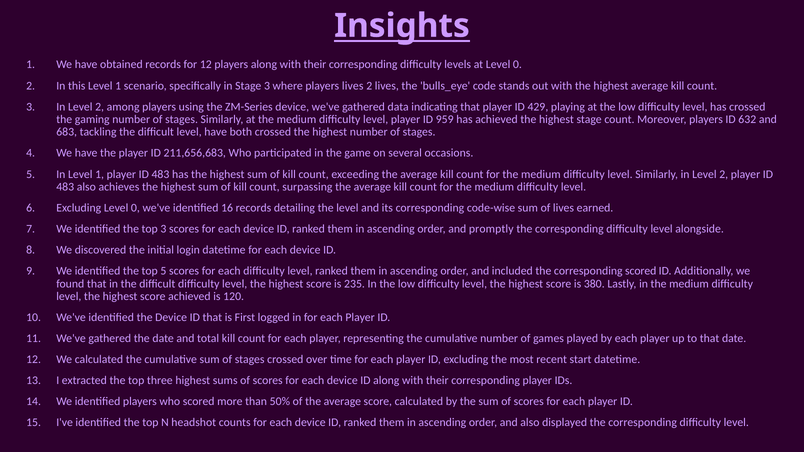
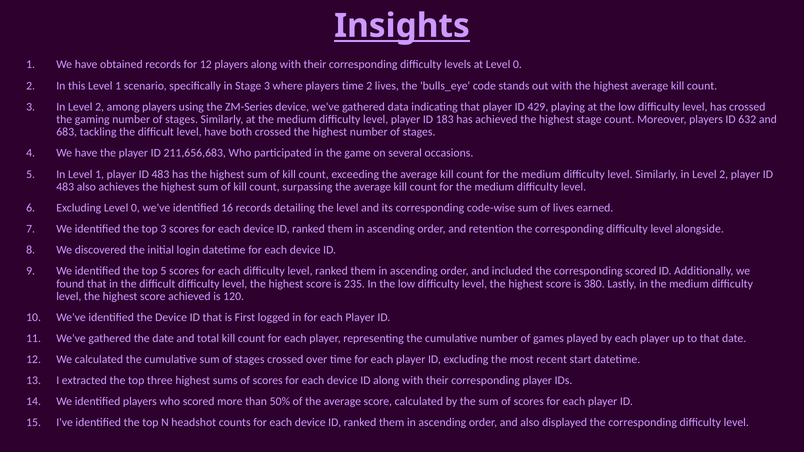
players lives: lives -> time (353, 86)
959: 959 -> 183 (445, 119)
promptly: promptly -> retention (491, 229)
